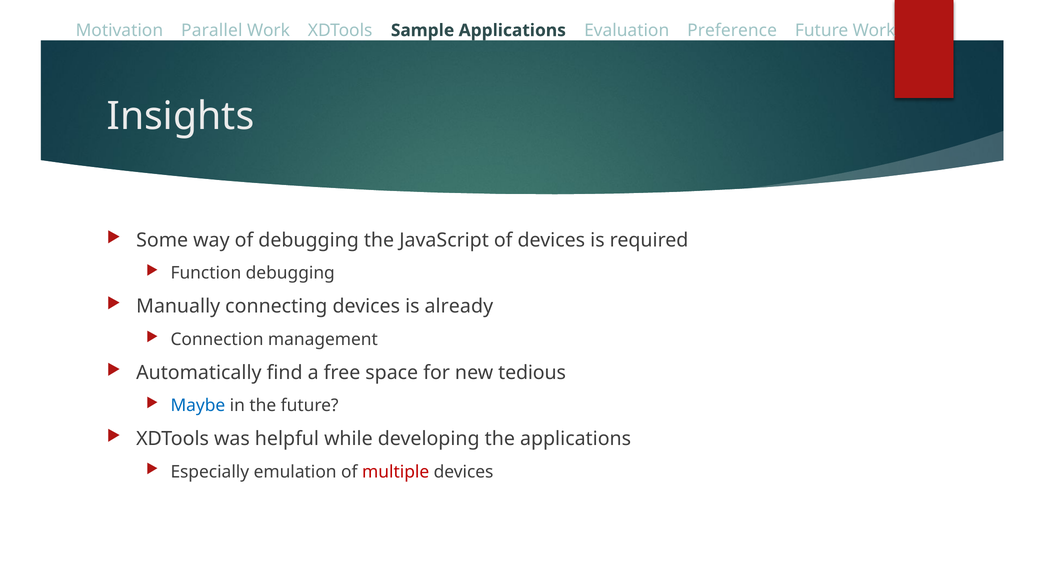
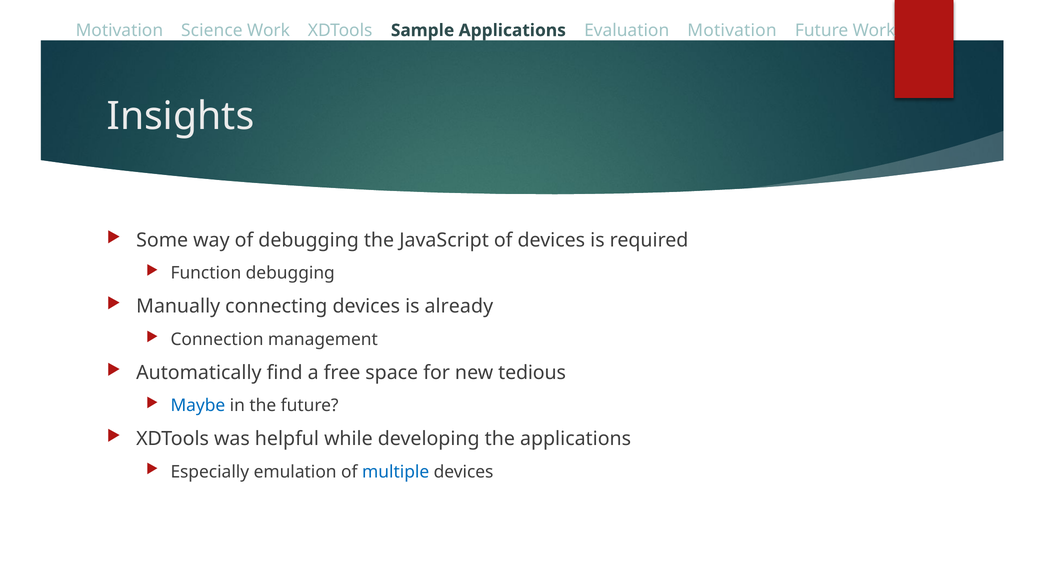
Parallel: Parallel -> Science (212, 30)
Evaluation Preference: Preference -> Motivation (732, 30)
multiple colour: red -> blue (396, 472)
